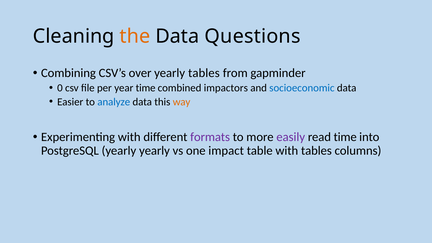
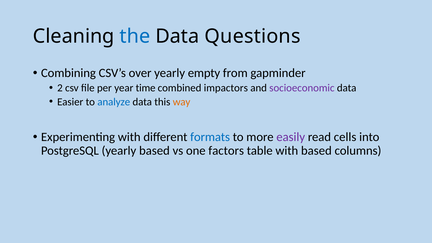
the colour: orange -> blue (135, 36)
yearly tables: tables -> empty (204, 73)
0: 0 -> 2 (60, 88)
socioeconomic colour: blue -> purple (302, 88)
formats colour: purple -> blue (210, 137)
read time: time -> cells (345, 137)
yearly yearly: yearly -> based (154, 151)
impact: impact -> factors (226, 151)
with tables: tables -> based (316, 151)
